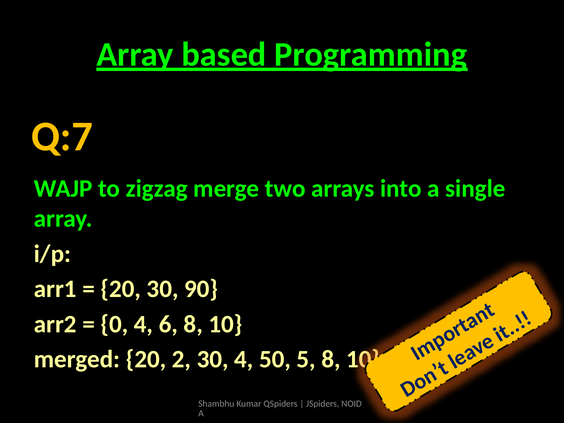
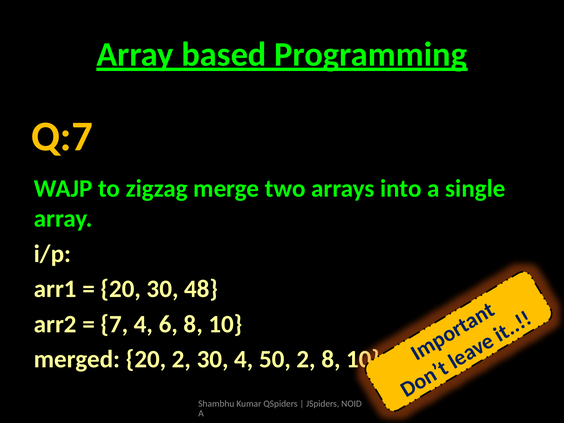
90: 90 -> 48 (201, 289)
0: 0 -> 7 (114, 324)
50 5: 5 -> 2 (306, 359)
